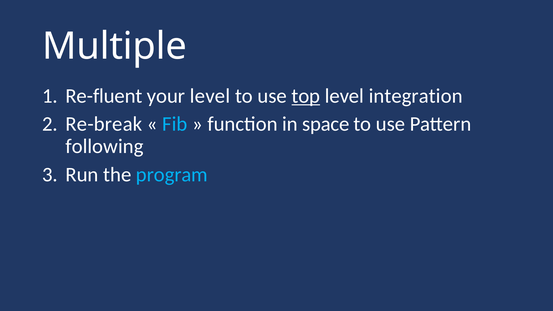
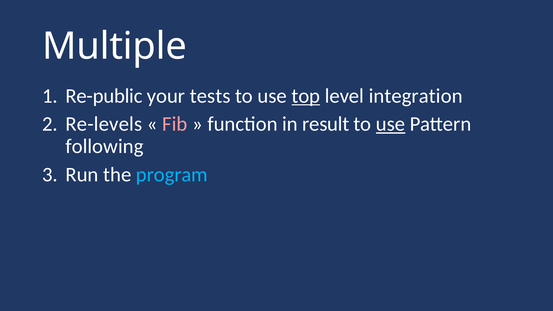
Re-fluent: Re-fluent -> Re-public (104, 96)
your level: level -> tests (210, 96)
Re-break: Re-break -> Re-levels (104, 124)
Fib colour: light blue -> pink (175, 124)
space: space -> result (326, 124)
use underline: none -> present (391, 124)
